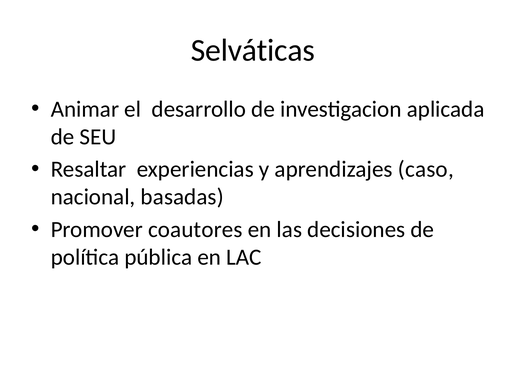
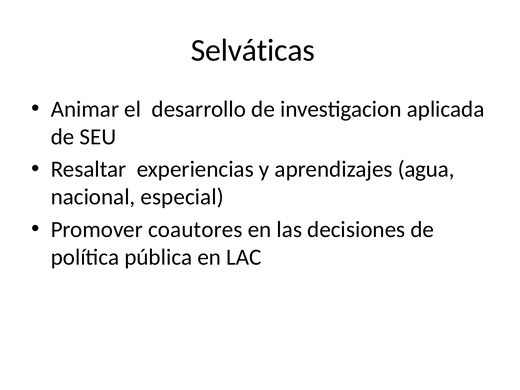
caso: caso -> agua (426, 169)
basadas: basadas -> especial (182, 197)
